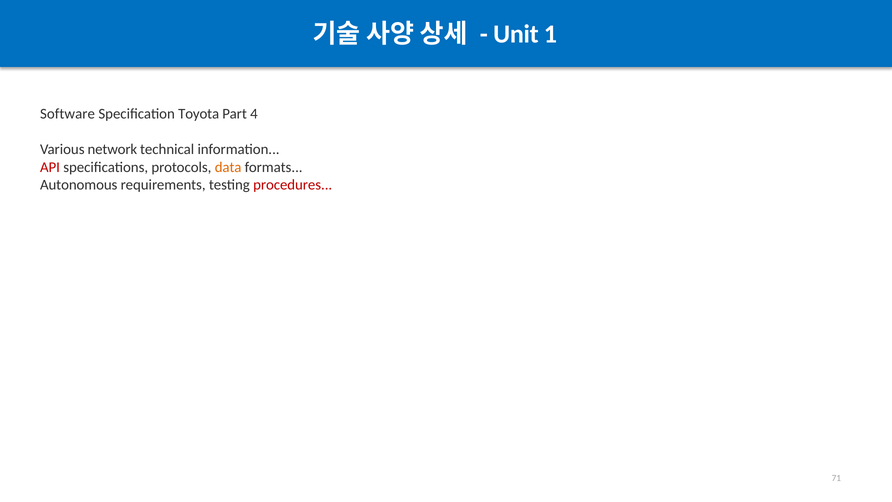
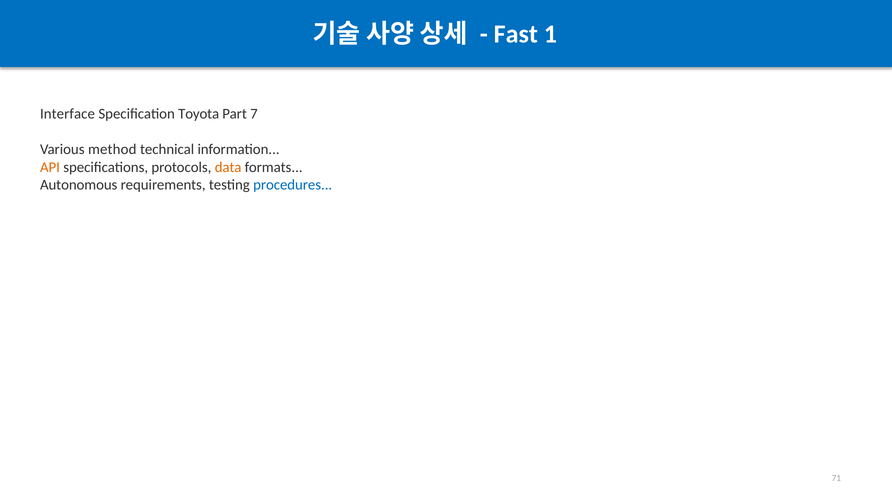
Unit: Unit -> Fast (516, 34)
Software: Software -> Interface (67, 114)
4: 4 -> 7 (254, 114)
network: network -> method (112, 149)
API colour: red -> orange (50, 167)
procedures colour: red -> blue (293, 185)
